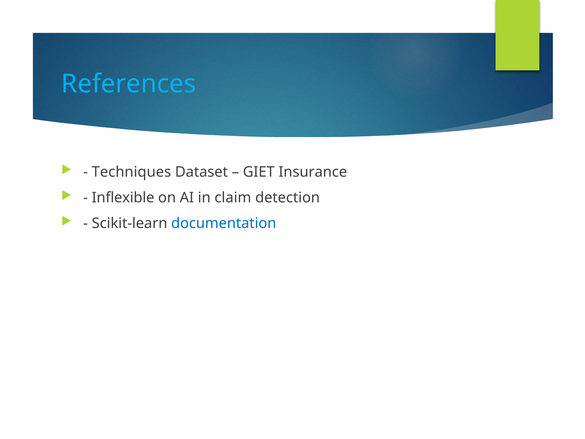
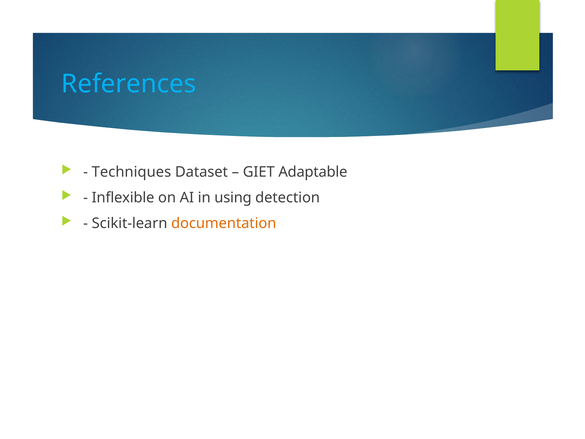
Insurance: Insurance -> Adaptable (313, 172)
claim: claim -> using (233, 198)
documentation colour: blue -> orange (224, 223)
